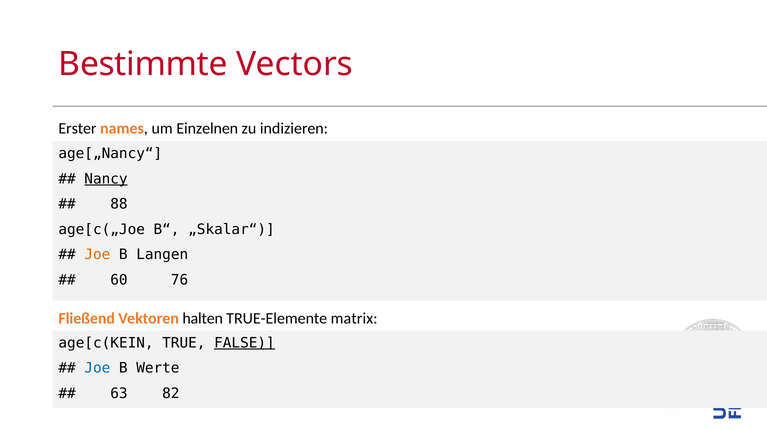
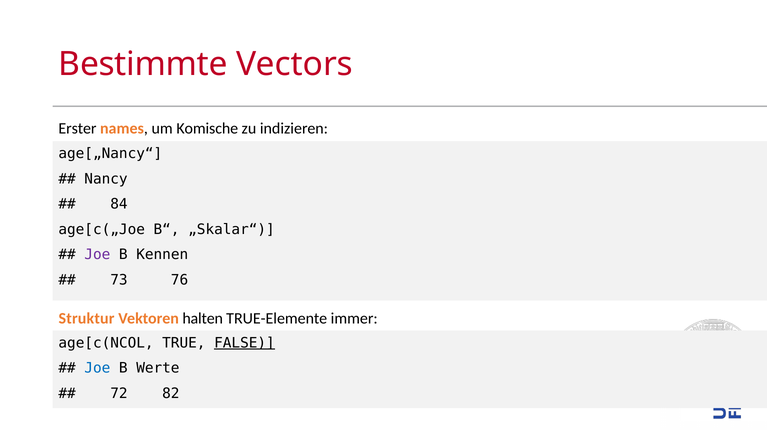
Einzelnen: Einzelnen -> Komische (207, 128)
Nancy underline: present -> none (106, 179)
88: 88 -> 84 (119, 204)
Joe colour: orange -> purple (97, 255)
Langen: Langen -> Kennen (162, 255)
60: 60 -> 73 (119, 280)
Fließend: Fließend -> Struktur (87, 319)
matrix: matrix -> immer (354, 319)
age[c(KEIN: age[c(KEIN -> age[c(NCOL (106, 343)
63: 63 -> 72 (119, 394)
